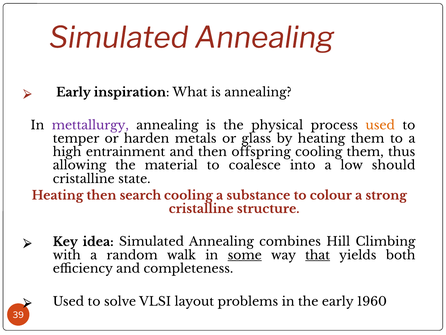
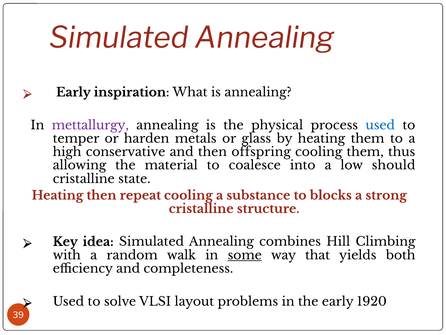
used colour: orange -> blue (380, 125)
entrainment: entrainment -> conservative (126, 152)
search: search -> repeat (140, 195)
colour: colour -> blocks (331, 195)
that underline: present -> none (318, 255)
1960: 1960 -> 1920 (372, 301)
